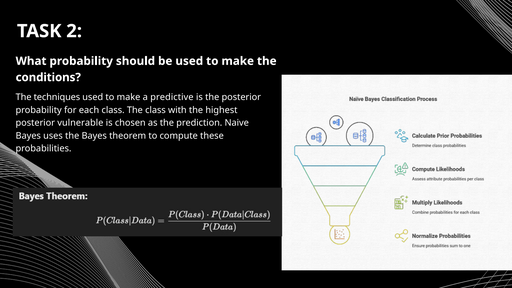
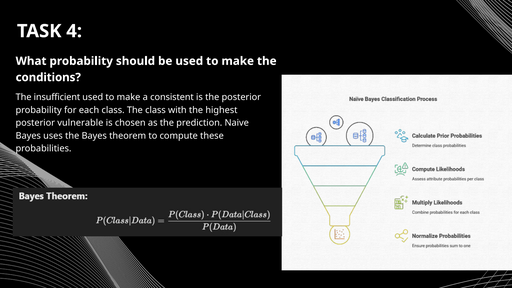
2: 2 -> 4 (74, 31)
techniques: techniques -> insufficient (57, 97)
predictive: predictive -> consistent (172, 97)
